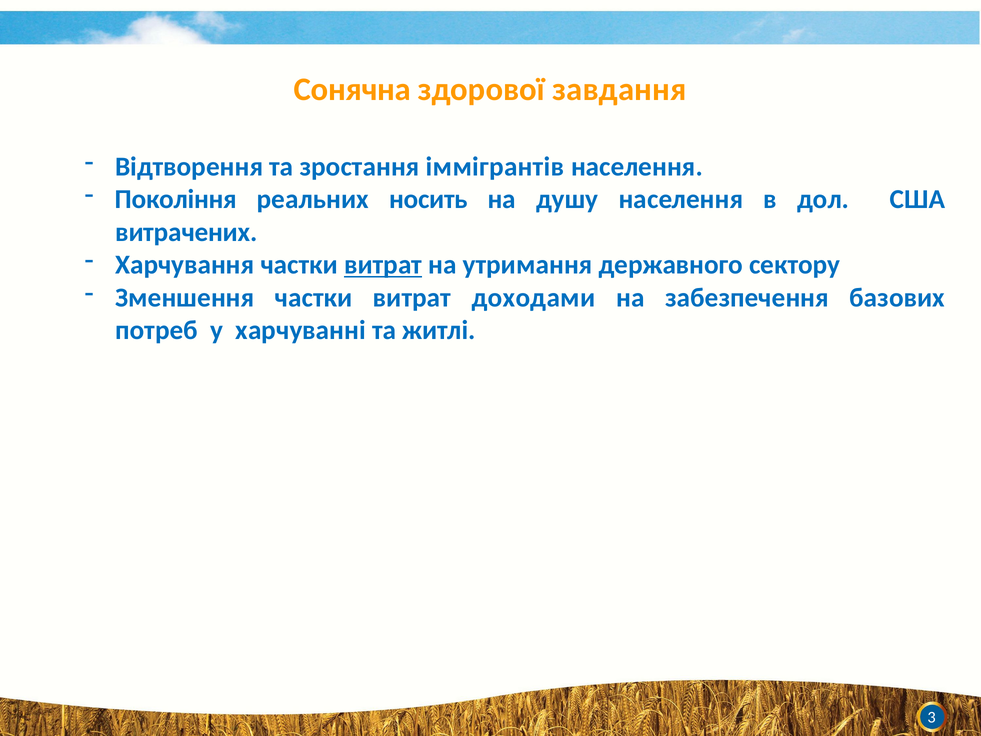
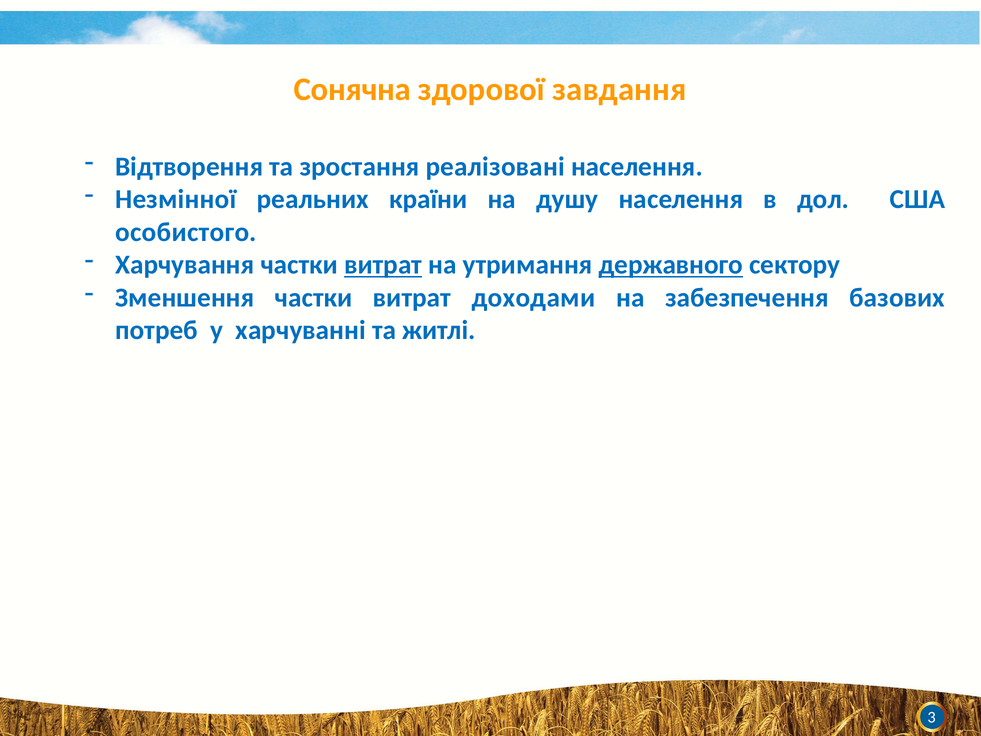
іммігрантів: іммігрантів -> реалізовані (495, 167)
Покоління: Покоління -> Незмінної (176, 199)
носить: носить -> країни (428, 199)
витрачених: витрачених -> особистого (186, 232)
державного underline: none -> present (671, 265)
